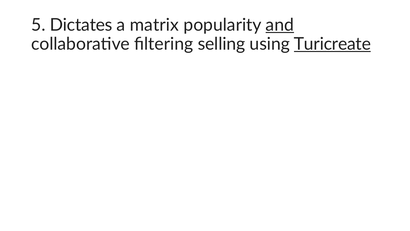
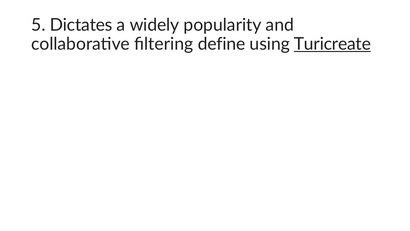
matrix: matrix -> widely (154, 25)
and underline: present -> none (280, 25)
selling: selling -> define (221, 44)
